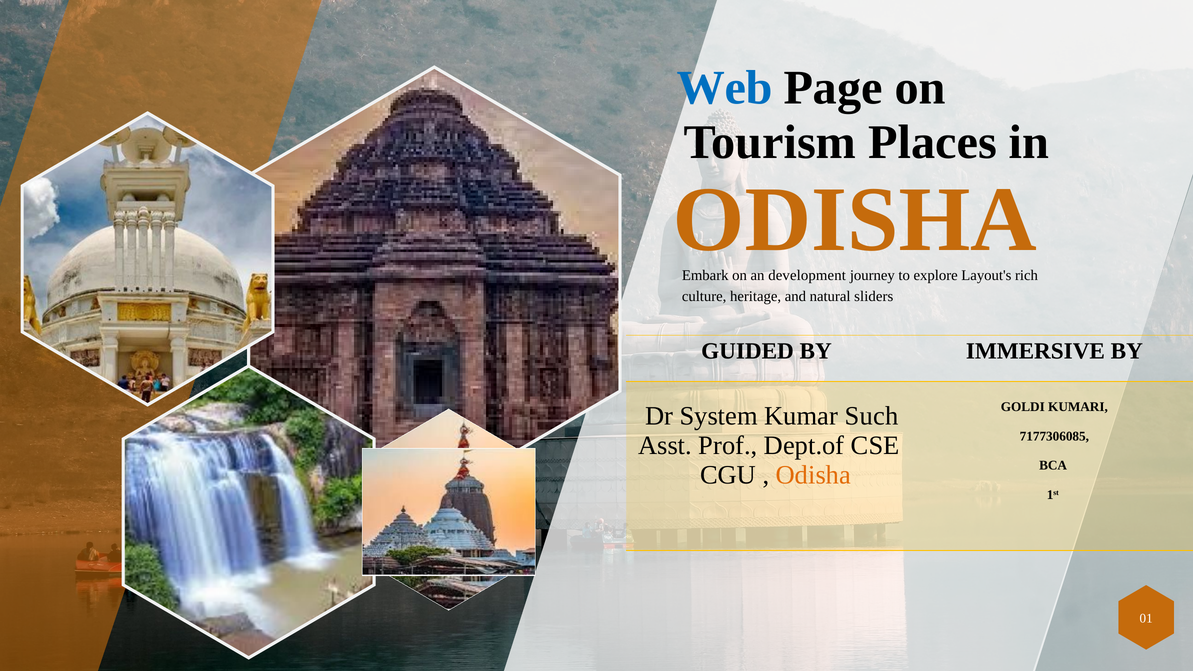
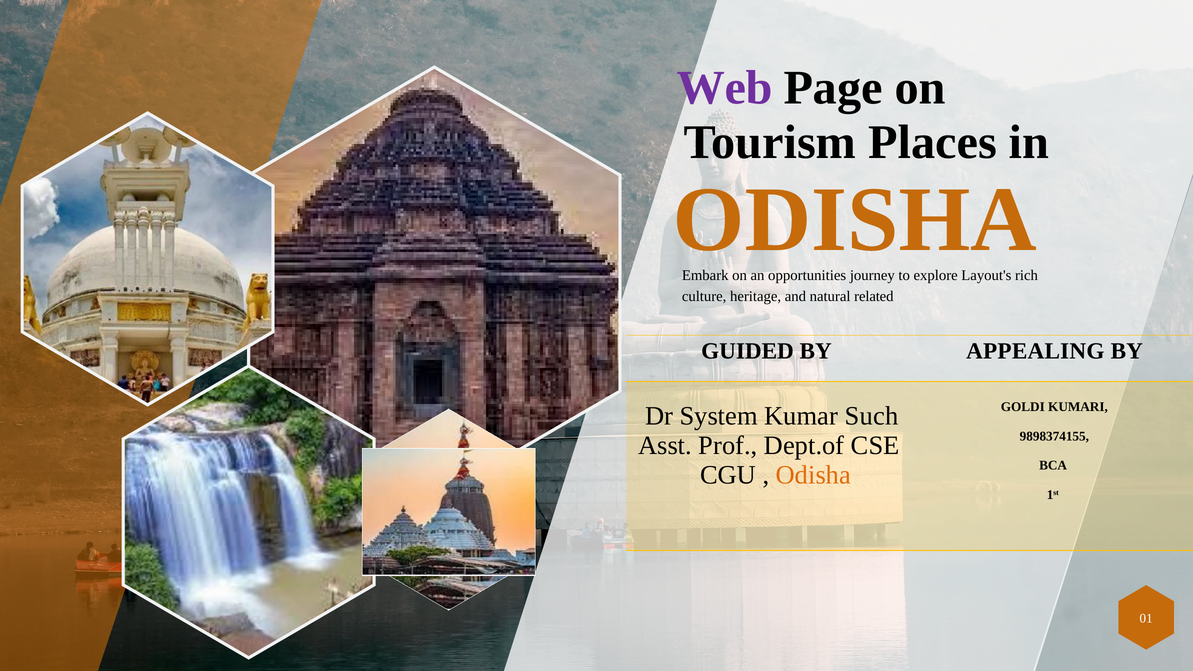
Web colour: blue -> purple (725, 88)
development: development -> opportunities (807, 276)
sliders: sliders -> related (874, 296)
IMMERSIVE: IMMERSIVE -> APPEALING (1035, 351)
7177306085: 7177306085 -> 9898374155 (1054, 436)
